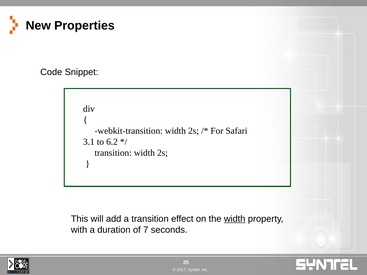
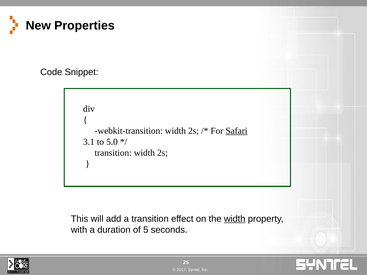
Safari underline: none -> present (237, 131)
6.2: 6.2 -> 5.0 (112, 142)
7: 7 -> 5 (146, 230)
